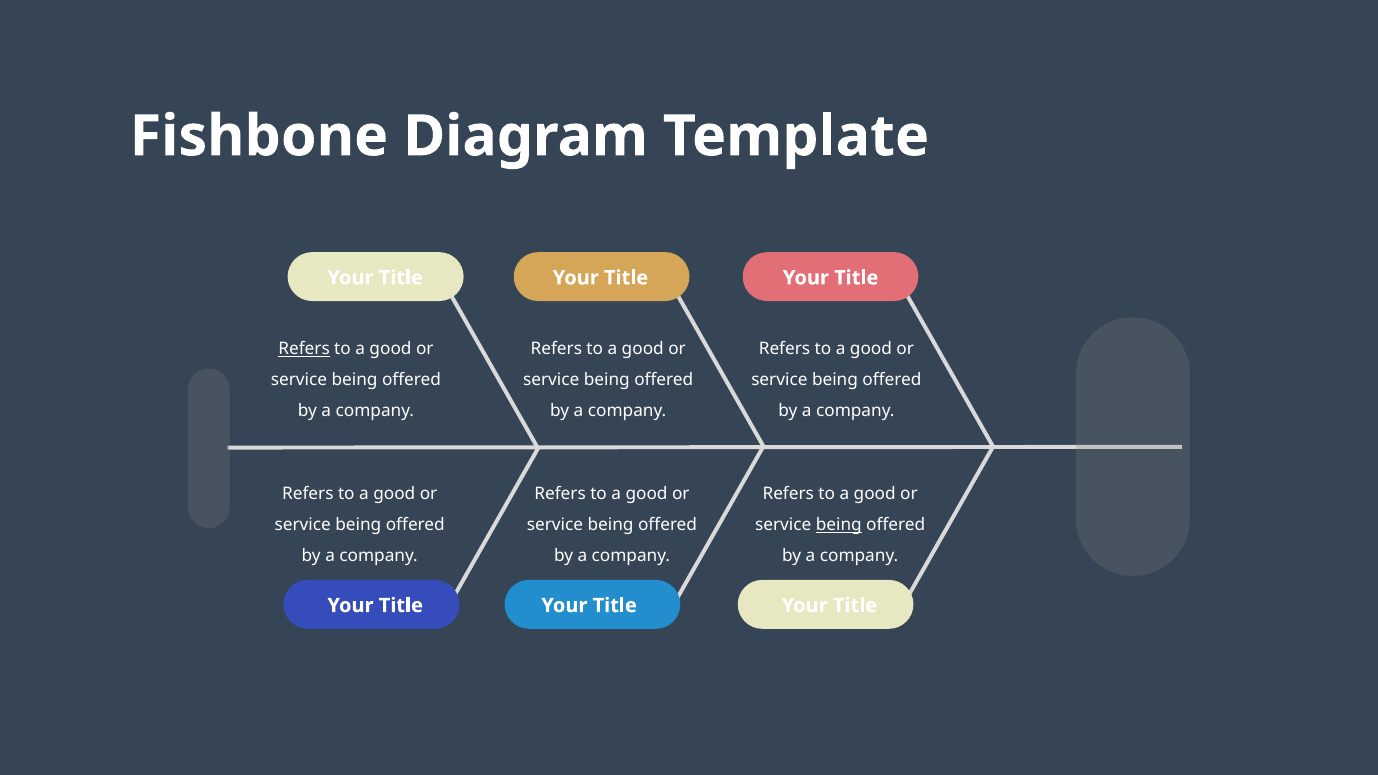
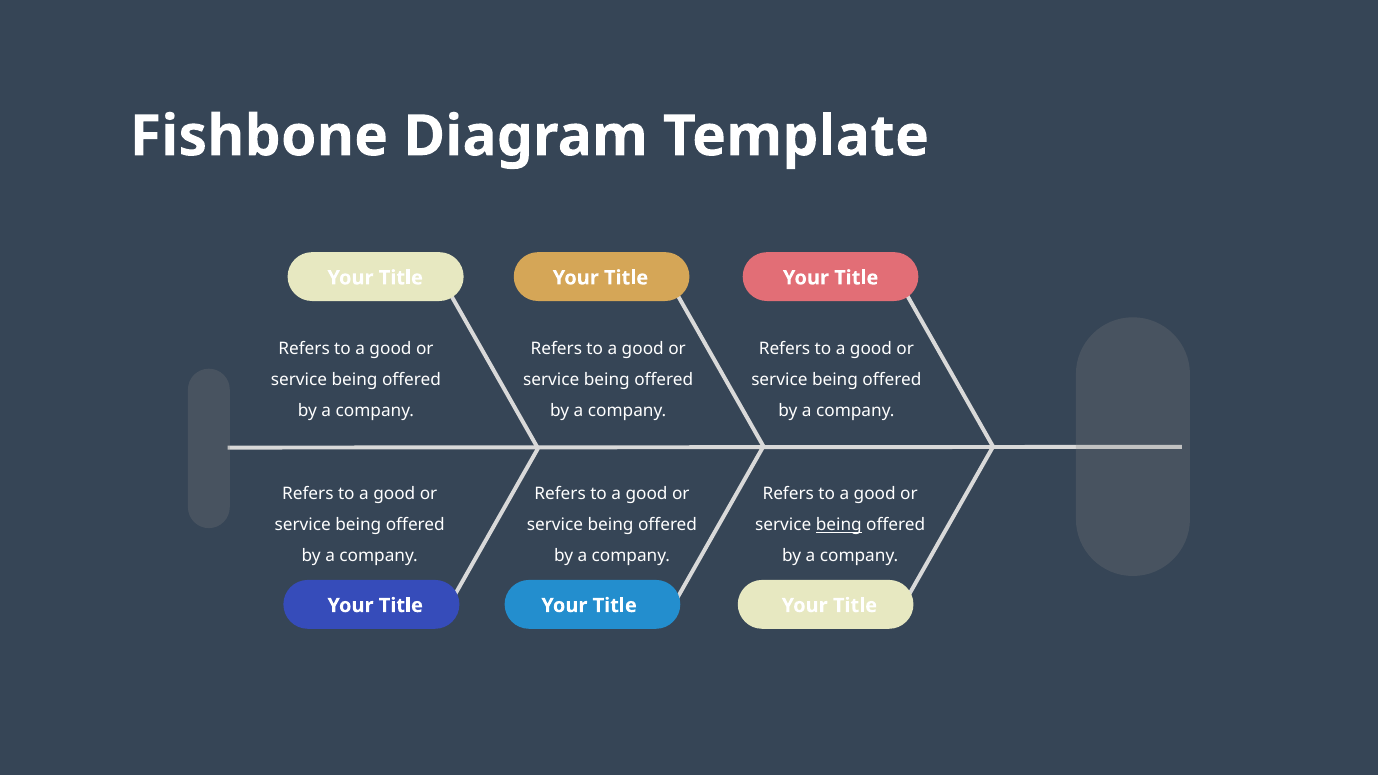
Refers underline: present -> none (304, 349)
